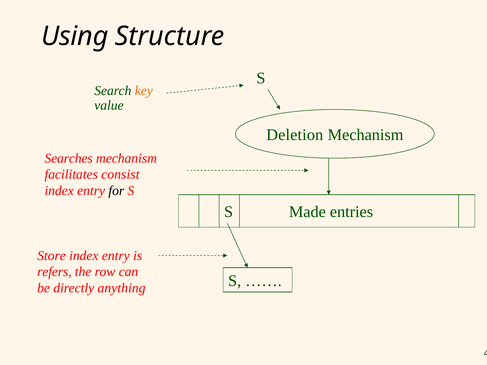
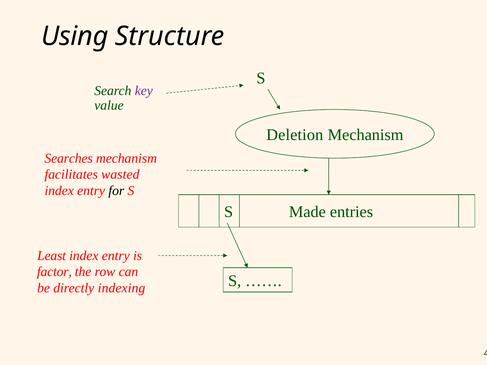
key colour: orange -> purple (144, 91)
consist: consist -> wasted (120, 175)
Store: Store -> Least (52, 256)
refers: refers -> factor (54, 272)
anything: anything -> indexing (122, 288)
